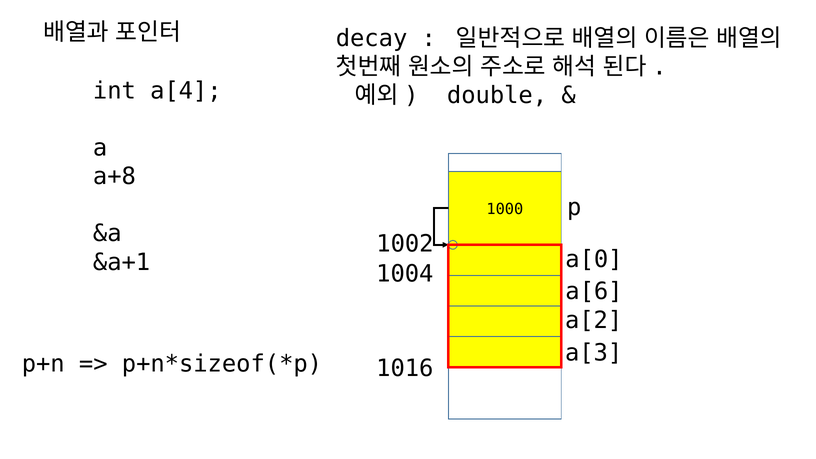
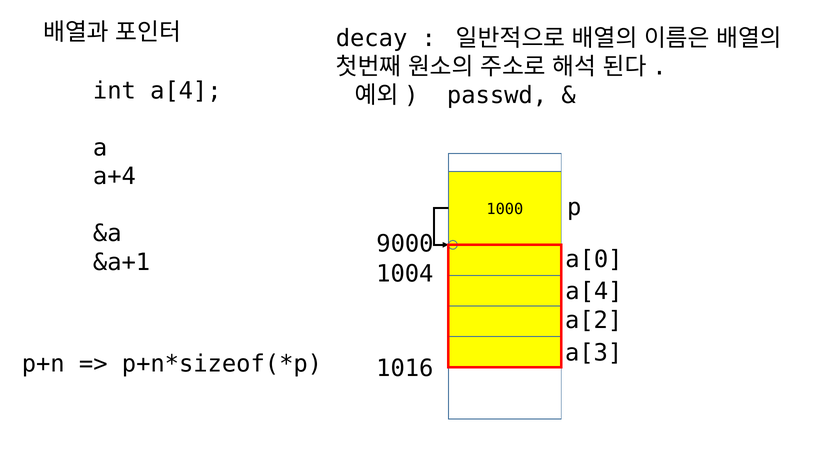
double: double -> passwd (497, 96)
a+8: a+8 -> a+4 (114, 176)
1002: 1002 -> 9000 (405, 244)
a[6: a[6 -> a[4 (594, 292)
